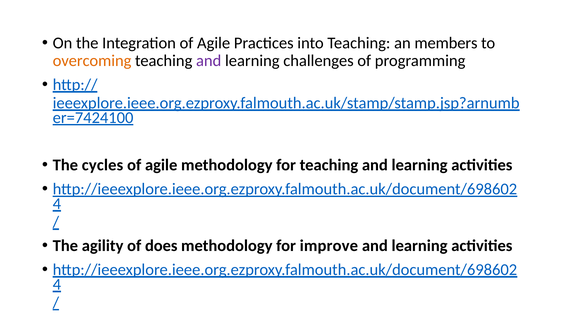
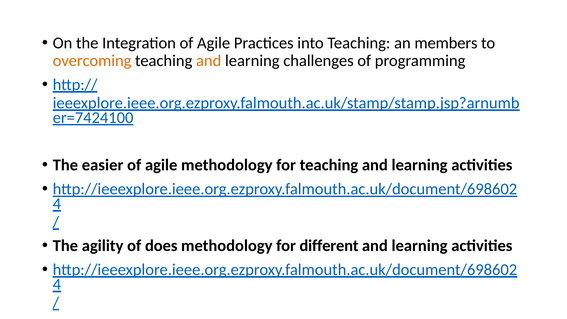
and colour: purple -> orange (209, 61)
cycles: cycles -> easier (103, 165)
improve: improve -> different (329, 246)
